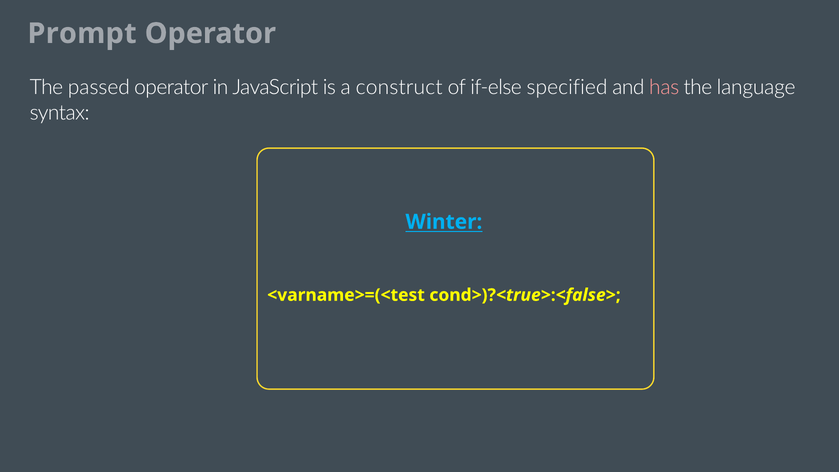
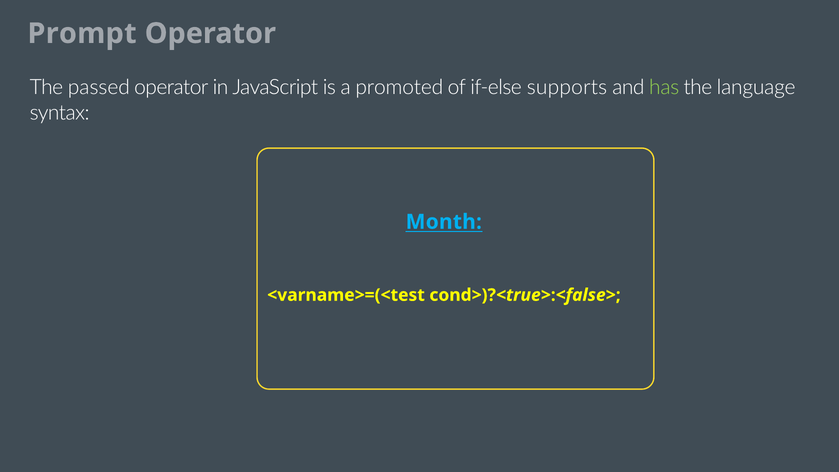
construct: construct -> promoted (399, 87)
specified: specified -> supports (567, 87)
has colour: pink -> light green (664, 87)
Winter: Winter -> Month (444, 222)
